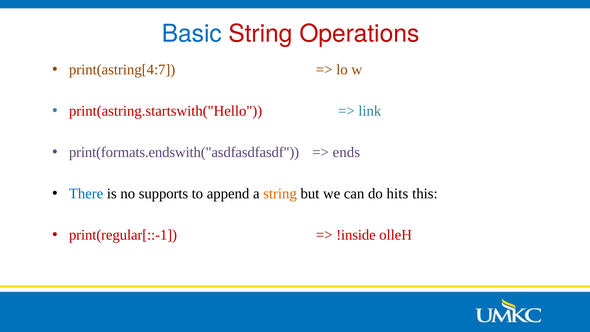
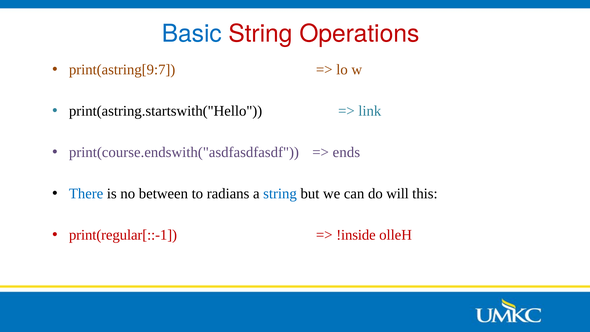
print(astring[4:7: print(astring[4:7 -> print(astring[9:7 (122, 70)
print(astring.startswith("Hello colour: red -> black (166, 111)
print(formats.endswith("asdfasdfasdf: print(formats.endswith("asdfasdfasdf -> print(course.endswith("asdfasdfasdf (184, 152)
supports: supports -> between (163, 194)
append: append -> radians (228, 194)
string colour: orange -> blue (280, 194)
hits: hits -> will (398, 194)
